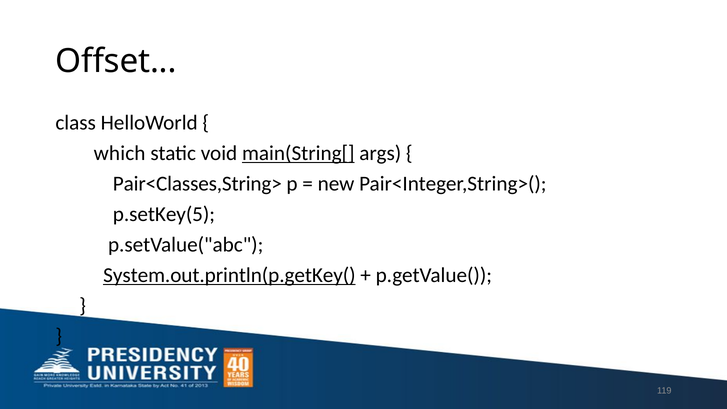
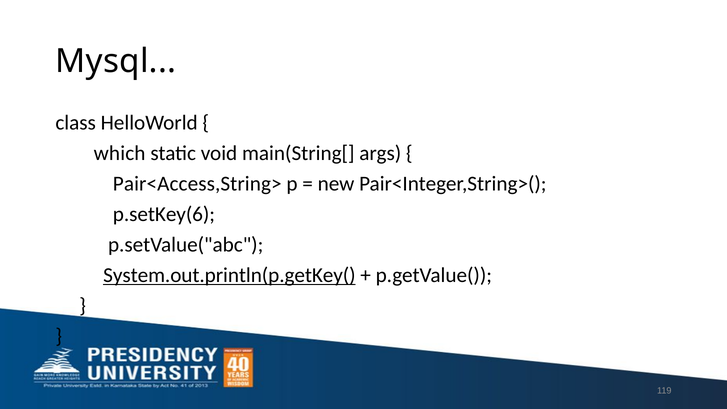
Offset: Offset -> Mysql (116, 61)
main(String[ underline: present -> none (298, 153)
Pair<Classes,String>: Pair<Classes,String> -> Pair<Access,String> (197, 184)
p.setKey(5: p.setKey(5 -> p.setKey(6 (164, 214)
